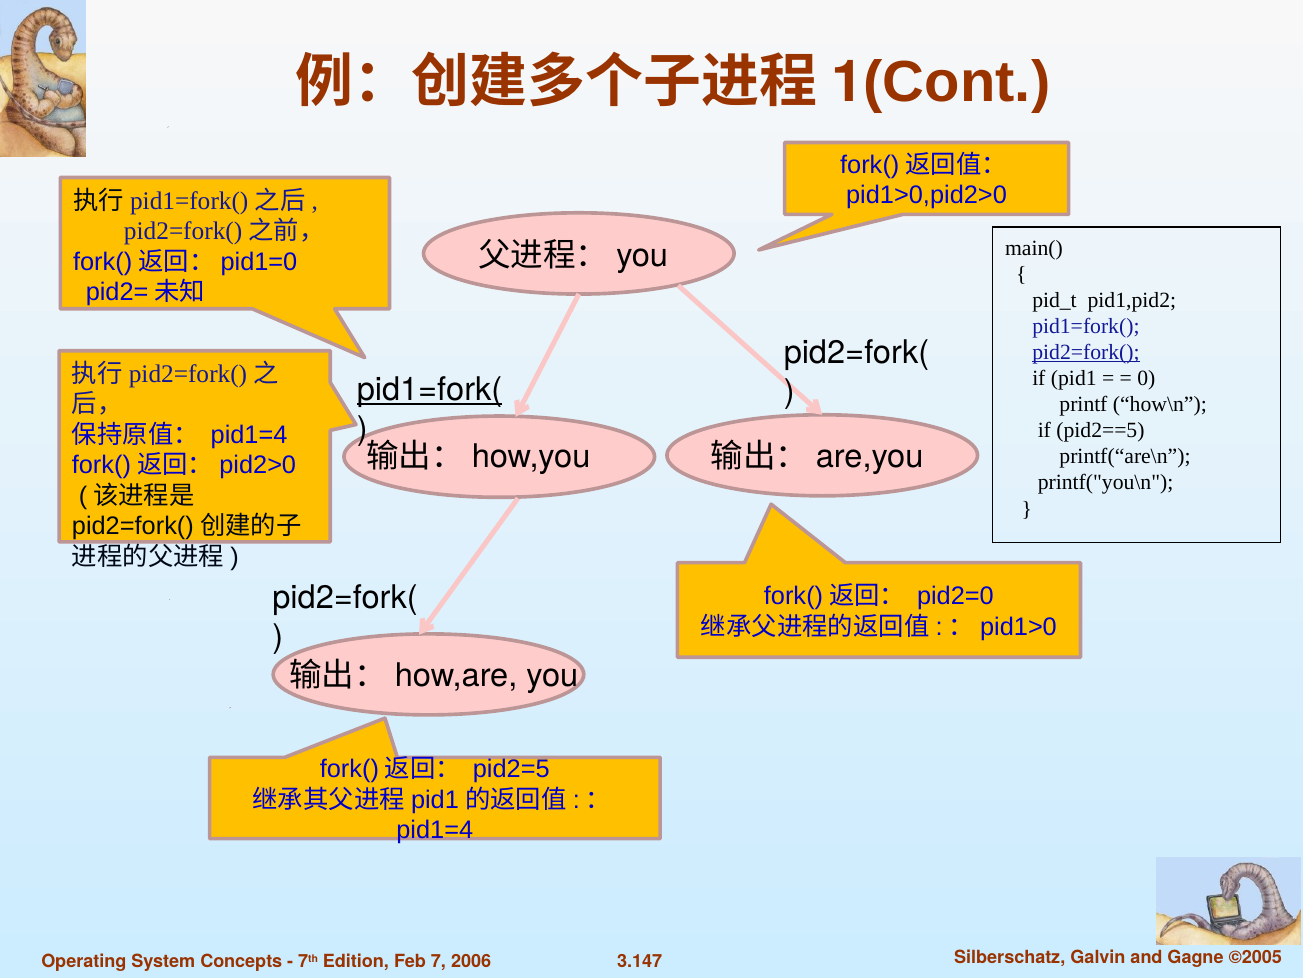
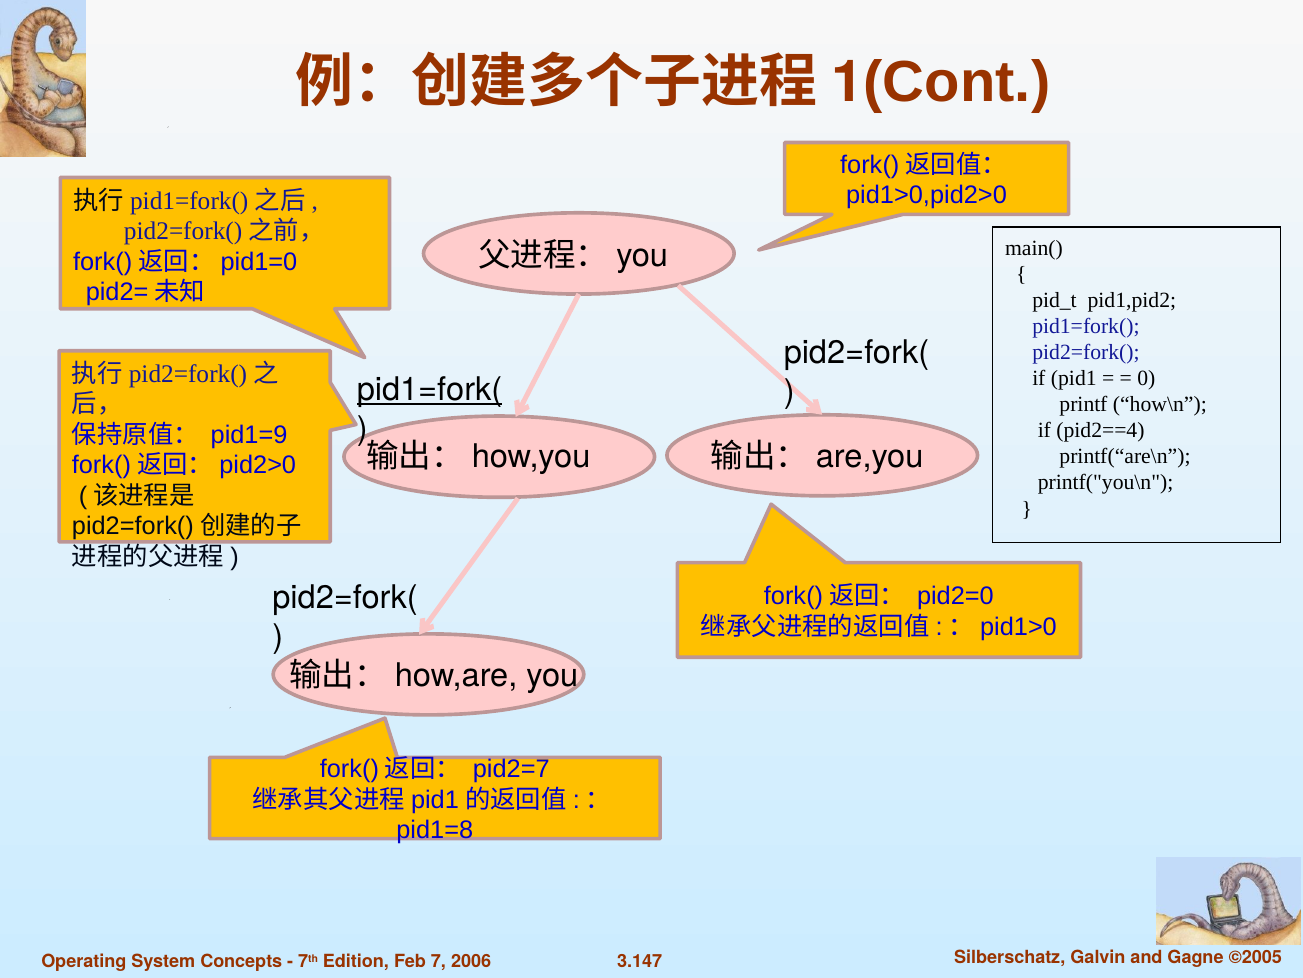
pid2=fork( underline: present -> none (1086, 352)
pid2==5: pid2==5 -> pid2==4 (1100, 430)
pid1=4: pid1=4 -> pid1=9 (249, 435)
pid2=5: pid2=5 -> pid2=7 (511, 769)
pid1=4: pid1=4 -> pid1=8 (435, 830)
